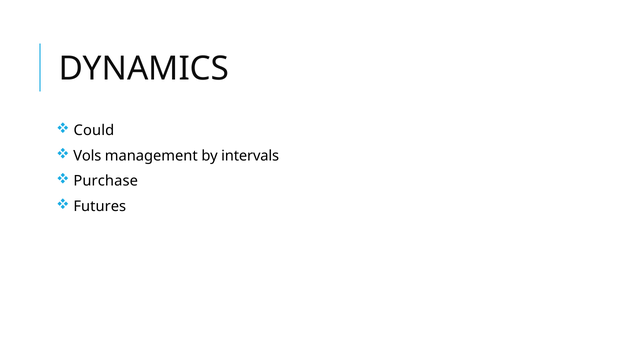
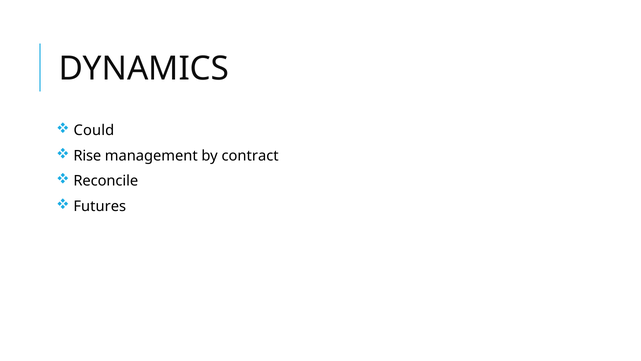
Vols: Vols -> Rise (87, 156)
intervals: intervals -> contract (250, 156)
Purchase: Purchase -> Reconcile (106, 181)
